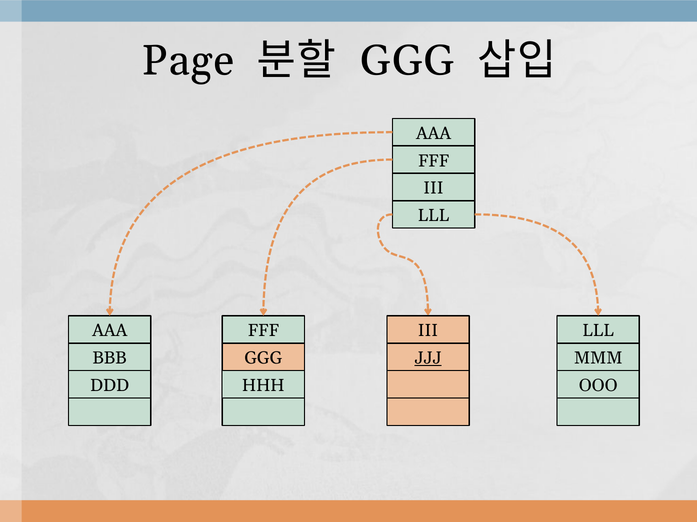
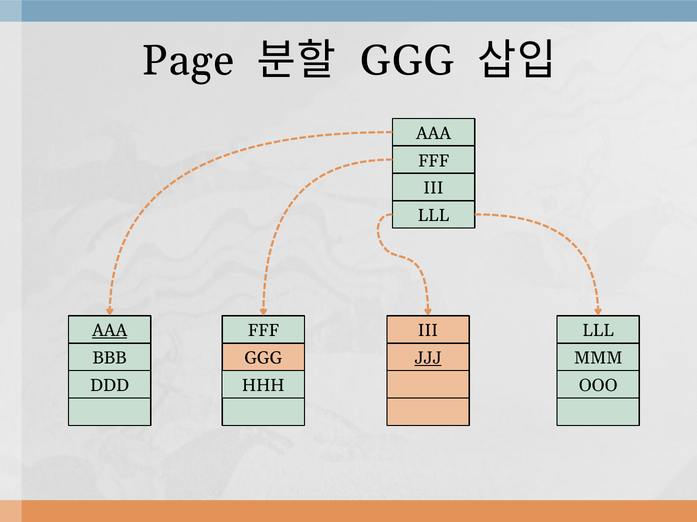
AAA underline: none -> present (110, 331)
